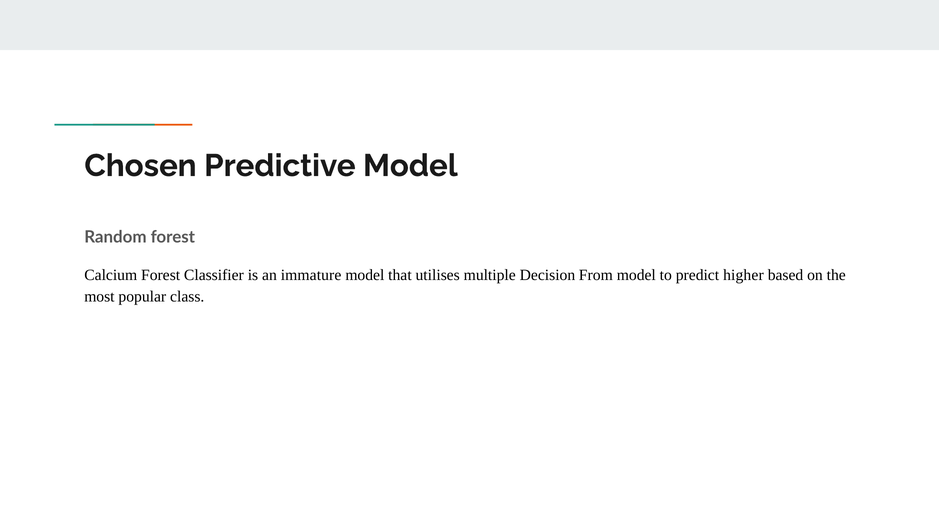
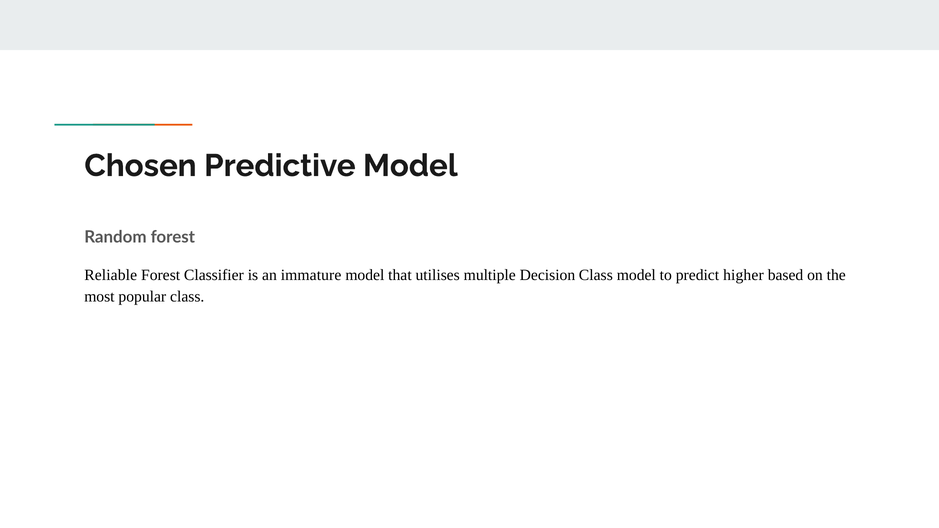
Calcium: Calcium -> Reliable (111, 275)
Decision From: From -> Class (596, 275)
